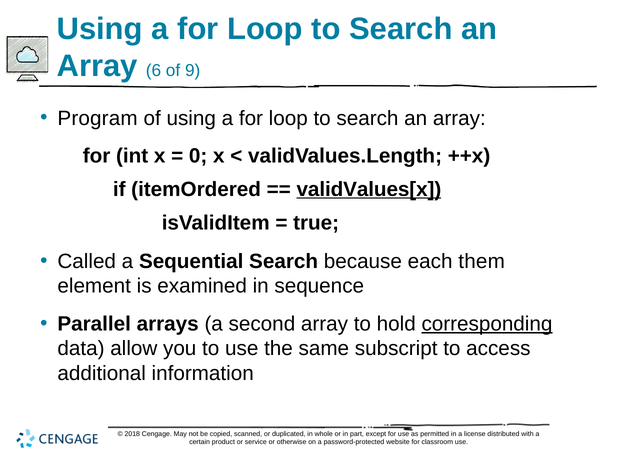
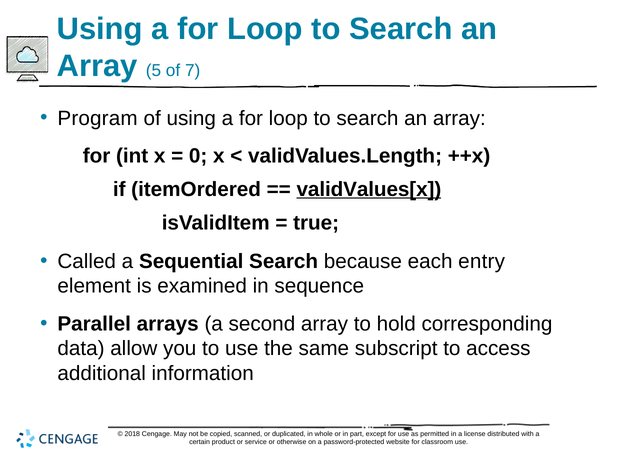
6: 6 -> 5 (153, 71)
9: 9 -> 7 (193, 71)
them: them -> entry (482, 261)
corresponding underline: present -> none (487, 324)
